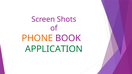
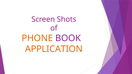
APPLICATION colour: green -> orange (54, 49)
